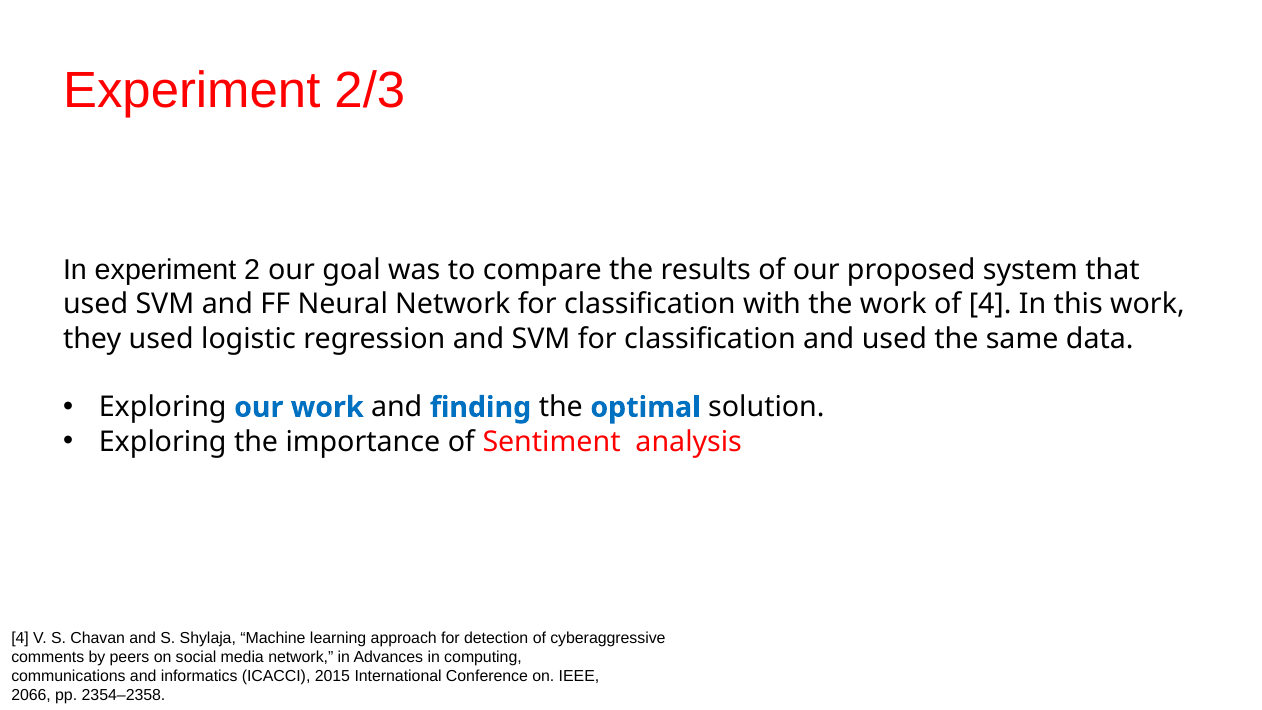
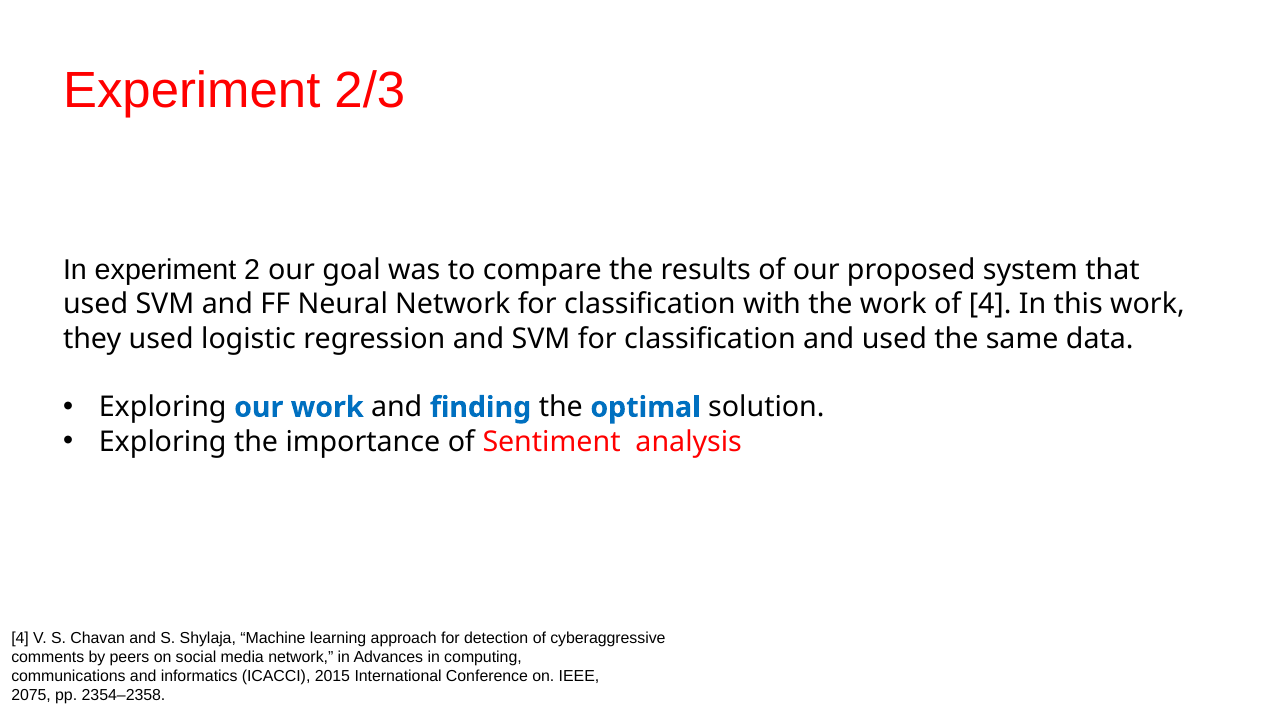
2066: 2066 -> 2075 (31, 696)
